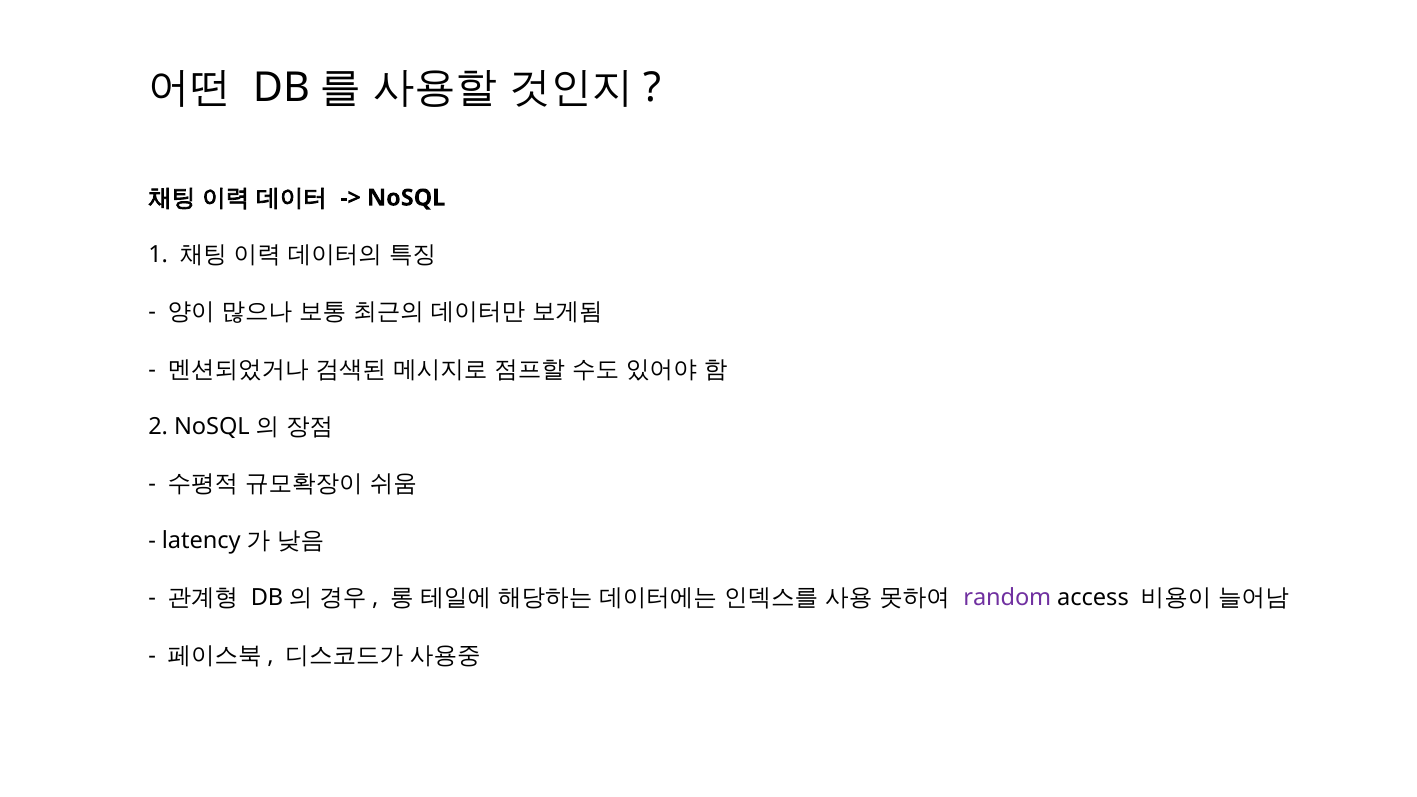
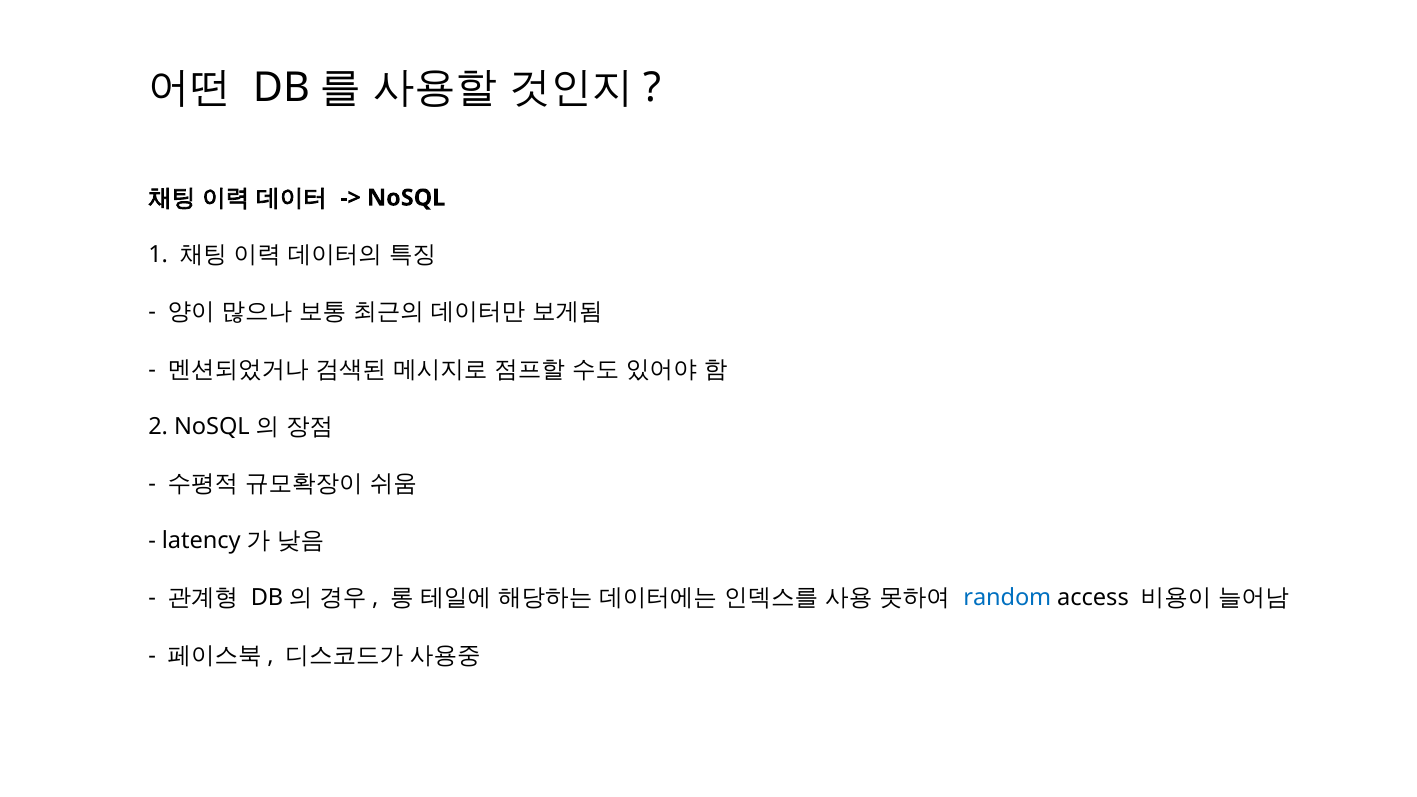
random colour: purple -> blue (1007, 598)
